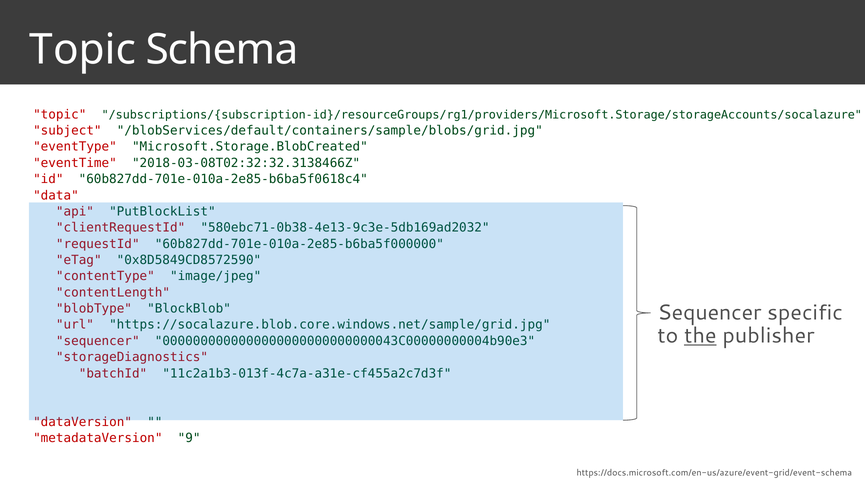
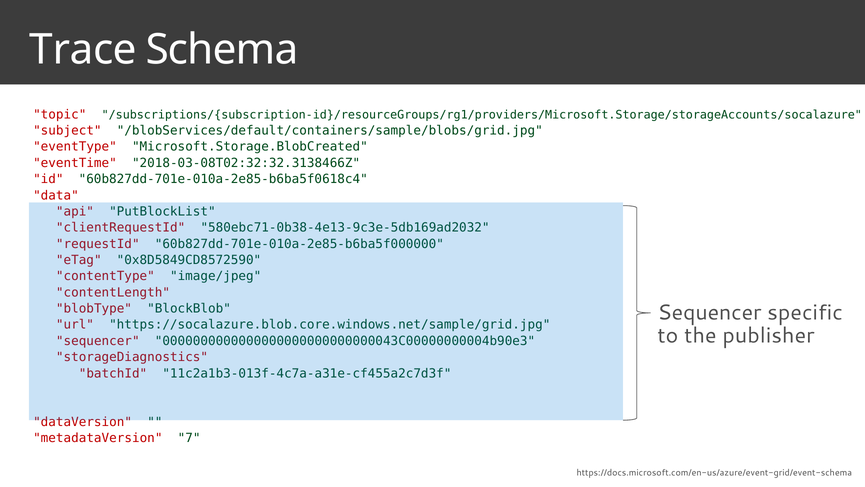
Topic: Topic -> Trace (83, 50)
the underline: present -> none (700, 335)
9: 9 -> 7 (189, 438)
